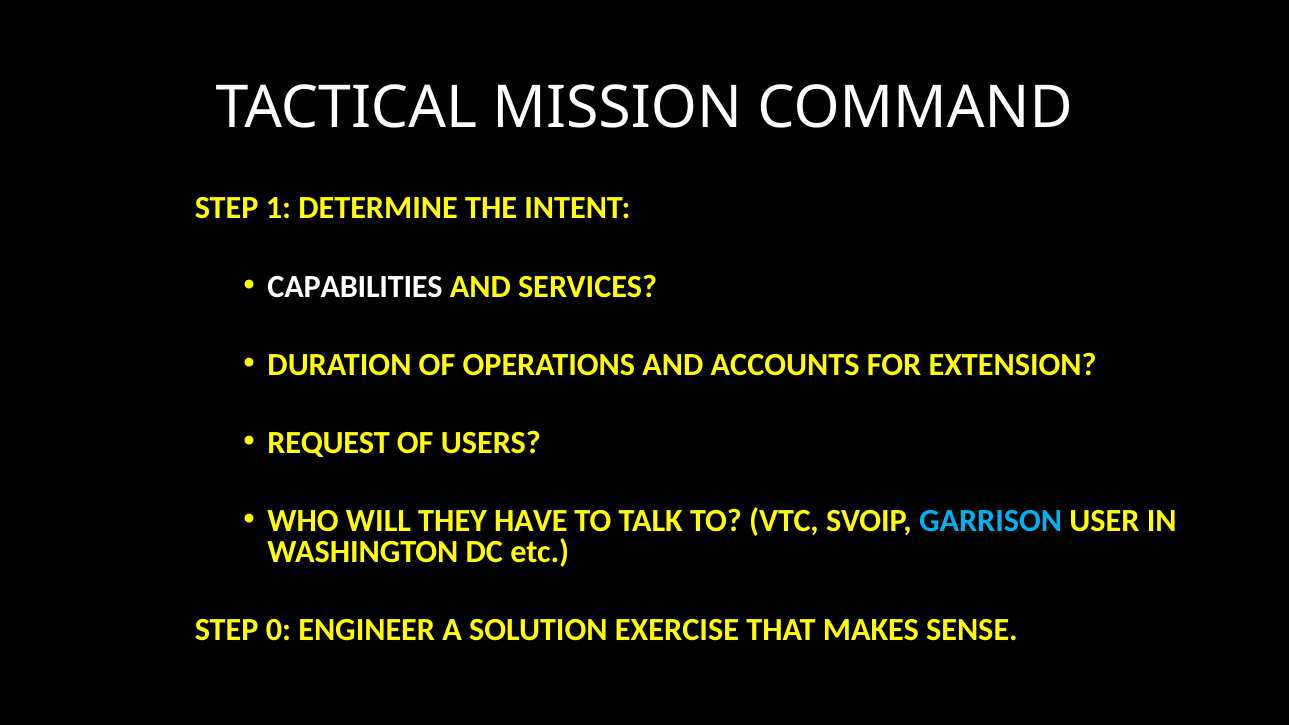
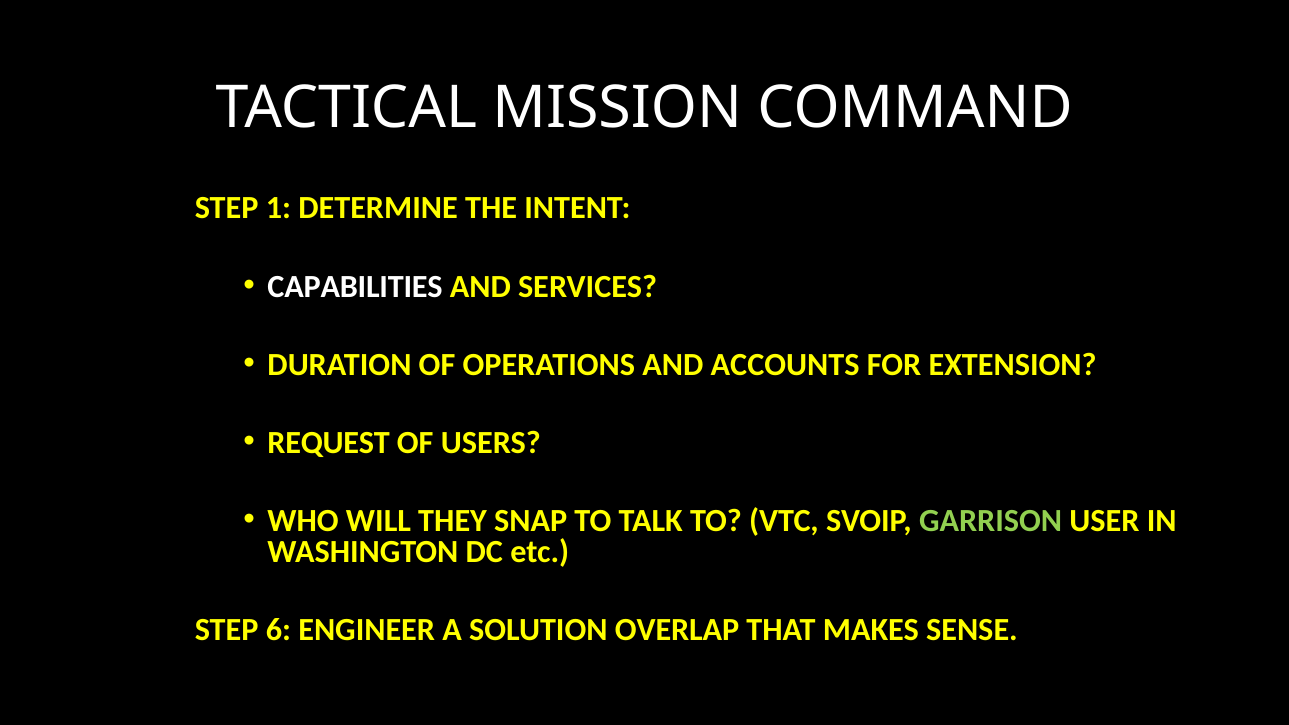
HAVE: HAVE -> SNAP (531, 521)
GARRISON colour: light blue -> light green (991, 521)
0: 0 -> 6 (278, 630)
EXERCISE: EXERCISE -> OVERLAP (677, 630)
